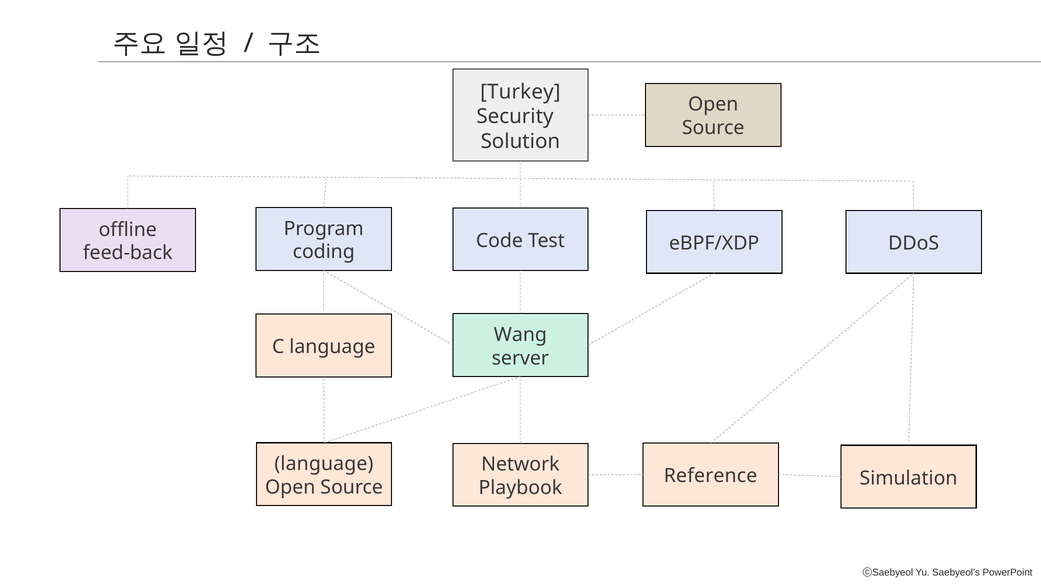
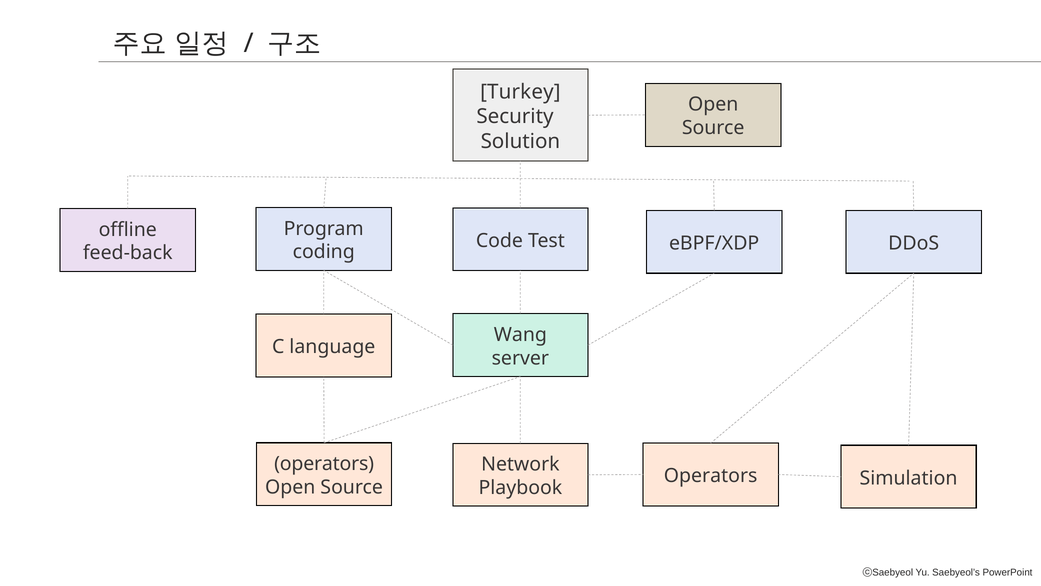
language: language -> operators (324, 463)
Reference: Reference -> Operators (711, 475)
